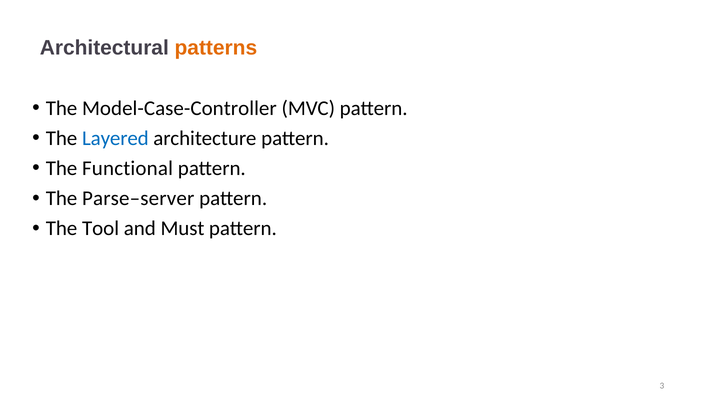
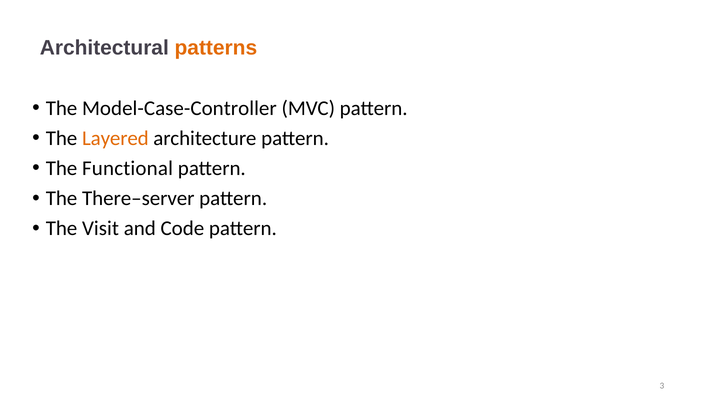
Layered colour: blue -> orange (115, 138)
Parse–server: Parse–server -> There–server (138, 199)
Tool: Tool -> Visit (101, 229)
Must: Must -> Code (182, 229)
